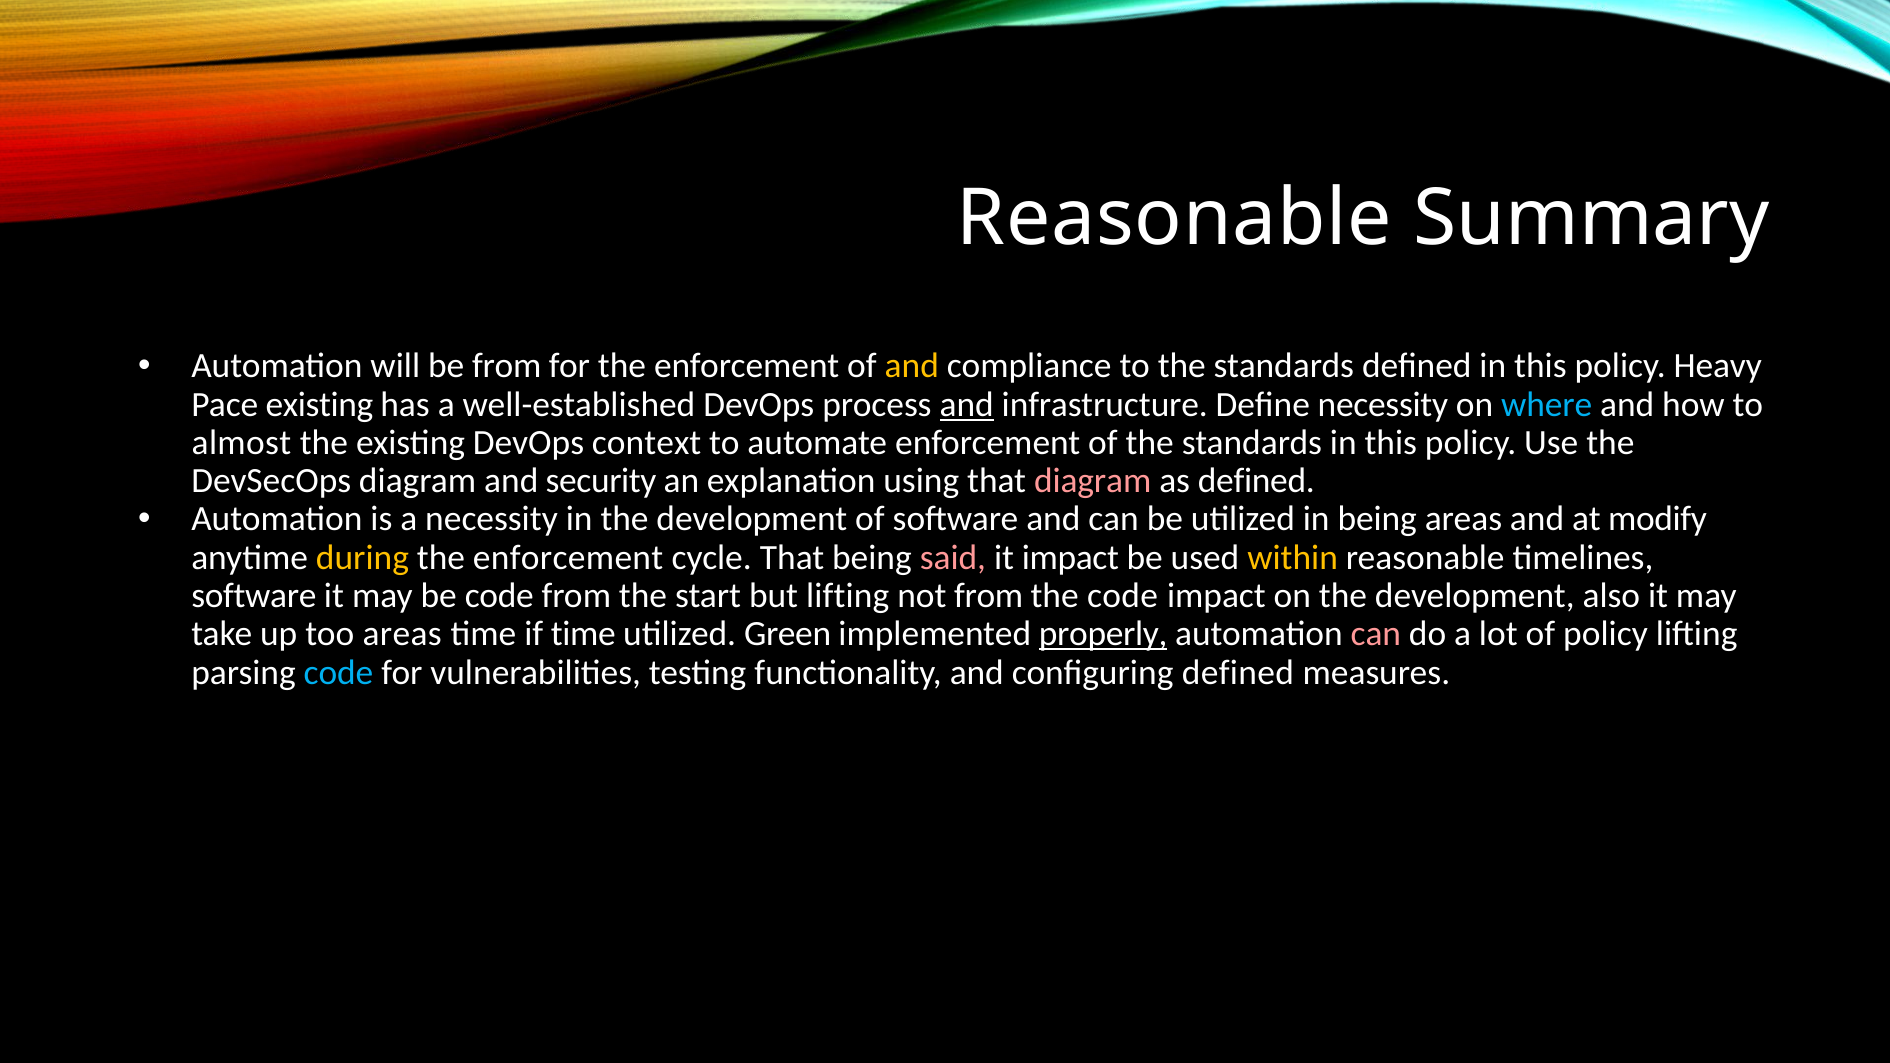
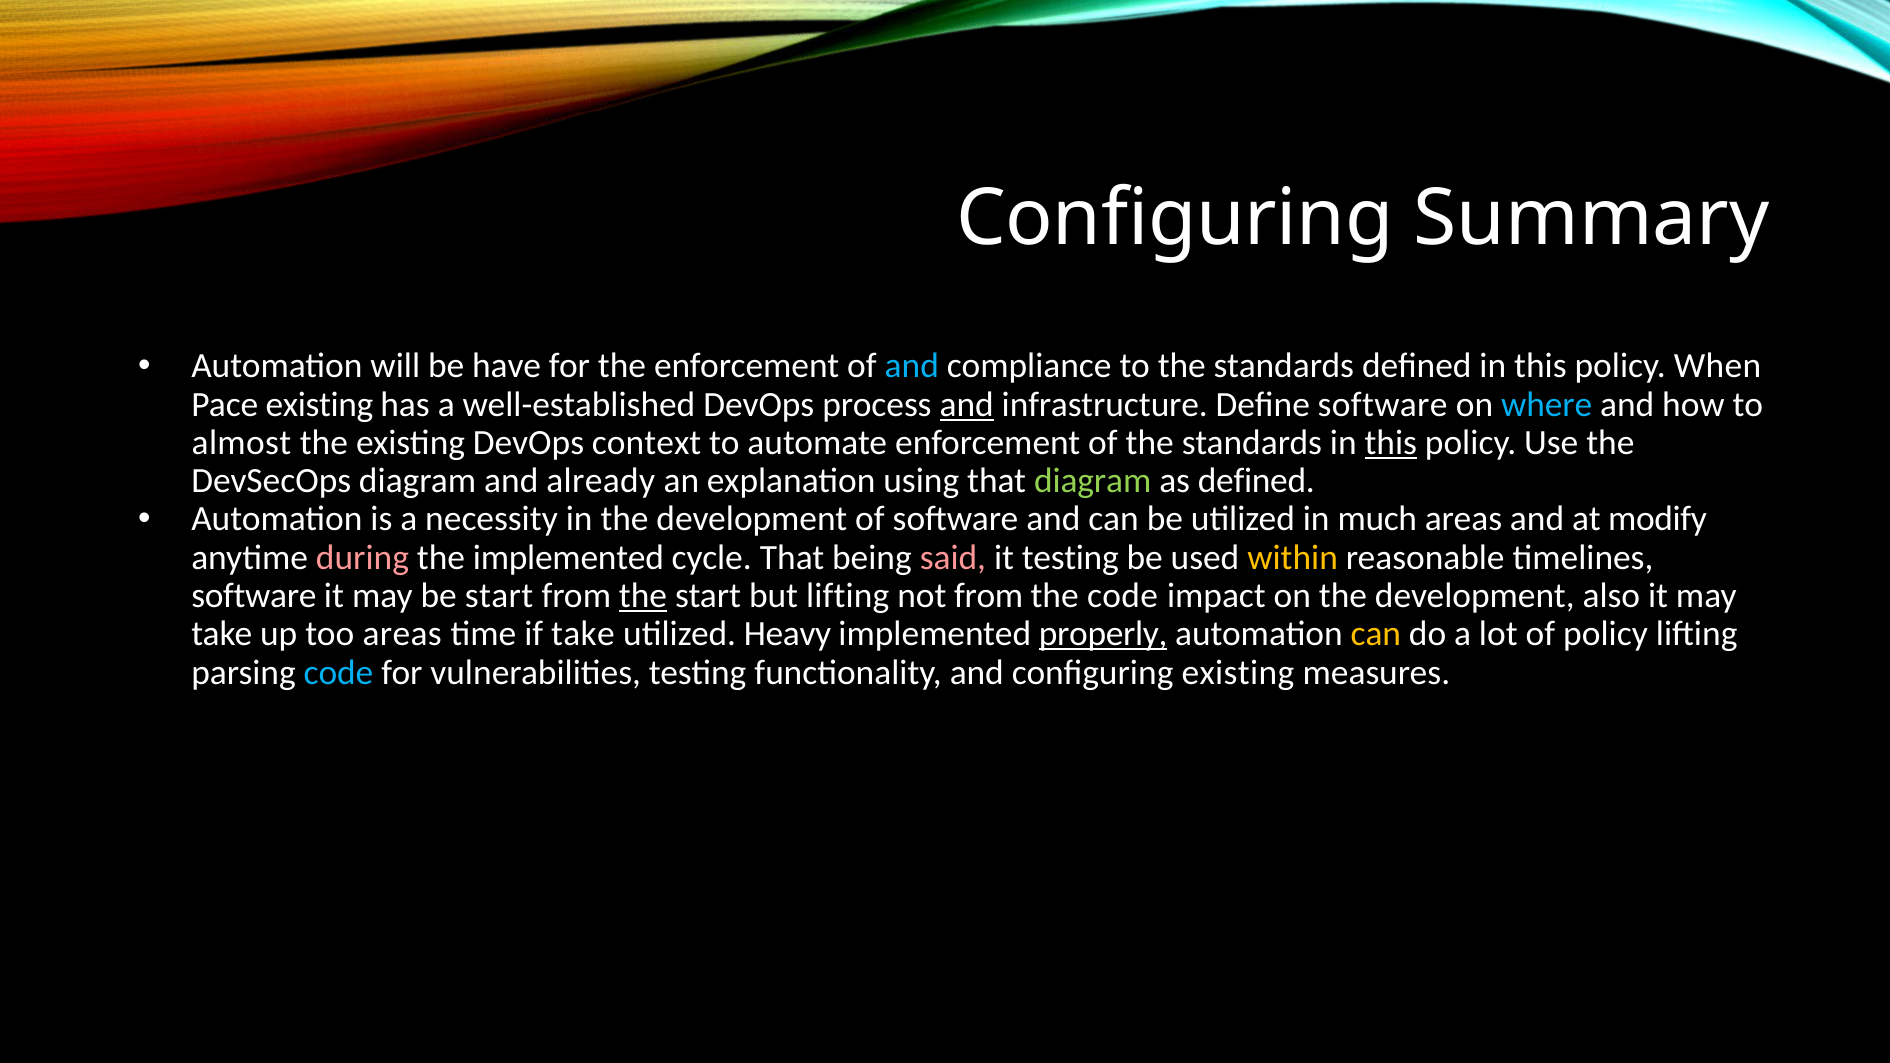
Reasonable: Reasonable -> Configuring (1175, 218)
be from: from -> have (507, 366)
and colour: yellow -> light blue (912, 366)
Heavy: Heavy -> When (1717, 366)
Define necessity: necessity -> software (1383, 405)
this underline: none -> present (1391, 443)
security: security -> already (601, 481)
diagram colour: pink -> light green (1093, 481)
in being: being -> much (1377, 519)
during colour: yellow -> pink (362, 558)
enforcement: enforcement -> implemented (568, 558)
it impact: impact -> testing (1070, 558)
be code: code -> start (499, 596)
the underline: none -> present (643, 596)
if time: time -> take (583, 634)
Green: Green -> Heavy (788, 634)
can colour: pink -> yellow (1376, 634)
configuring defined: defined -> existing (1238, 672)
